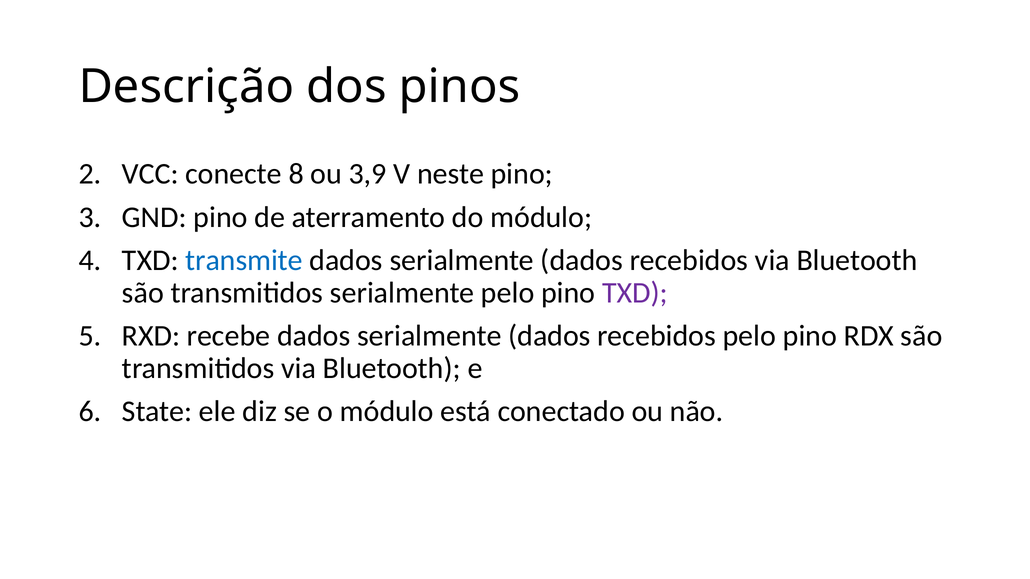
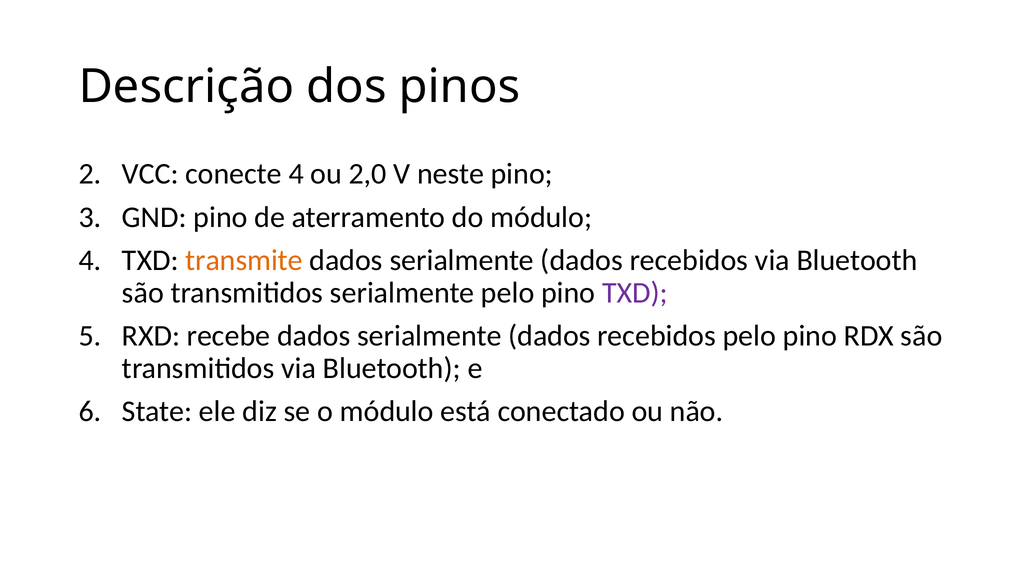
conecte 8: 8 -> 4 (296, 174)
3,9: 3,9 -> 2,0 (368, 174)
transmite colour: blue -> orange (244, 261)
